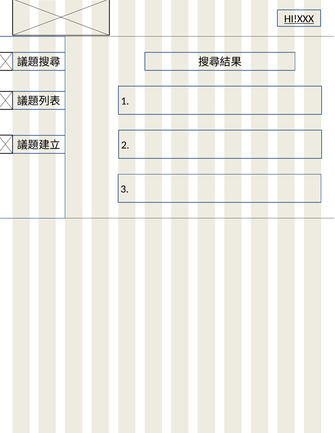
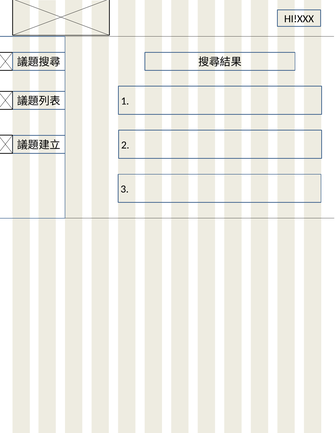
HI!XXX underline: present -> none (299, 19)
